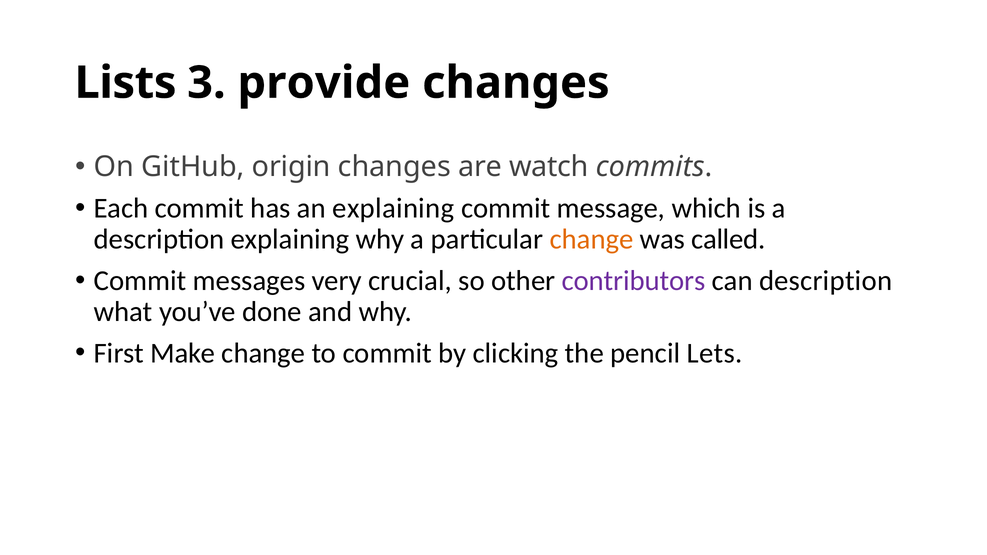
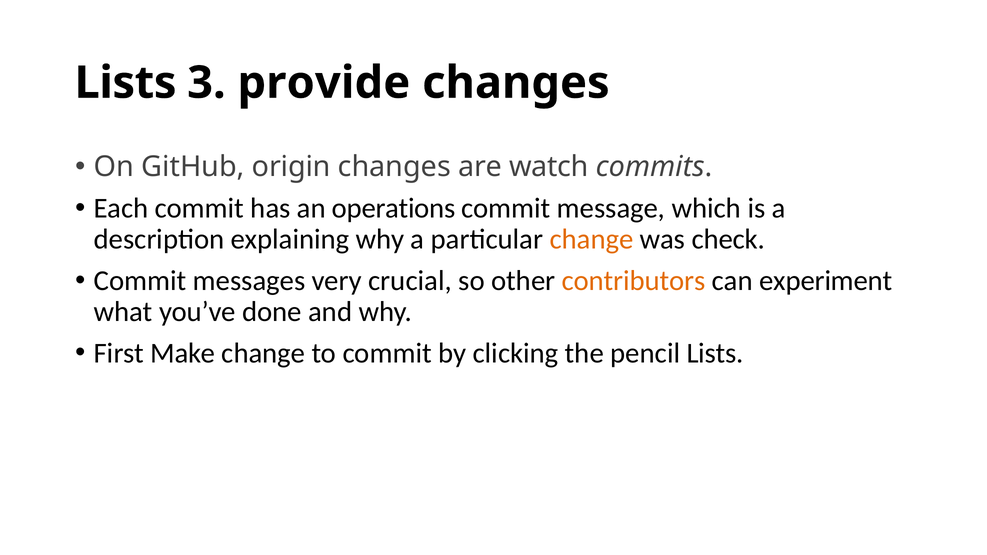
an explaining: explaining -> operations (394, 208)
called: called -> check (728, 239)
contributors colour: purple -> orange (634, 281)
can description: description -> experiment (826, 281)
pencil Lets: Lets -> Lists (715, 353)
